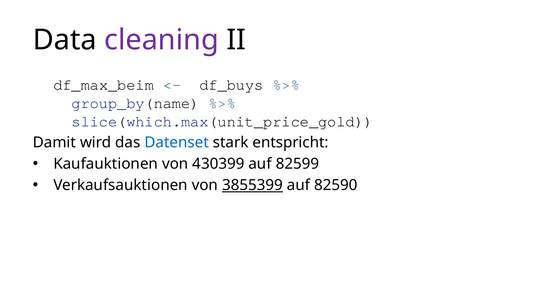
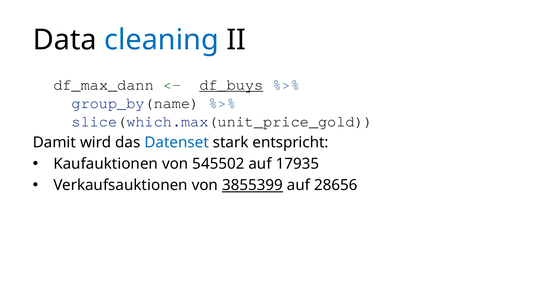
cleaning colour: purple -> blue (162, 40)
df_max_beim: df_max_beim -> df_max_dann (104, 85)
df_buys underline: none -> present (231, 85)
430399: 430399 -> 545502 (218, 164)
82599: 82599 -> 17935 (297, 164)
82590: 82590 -> 28656 (336, 185)
